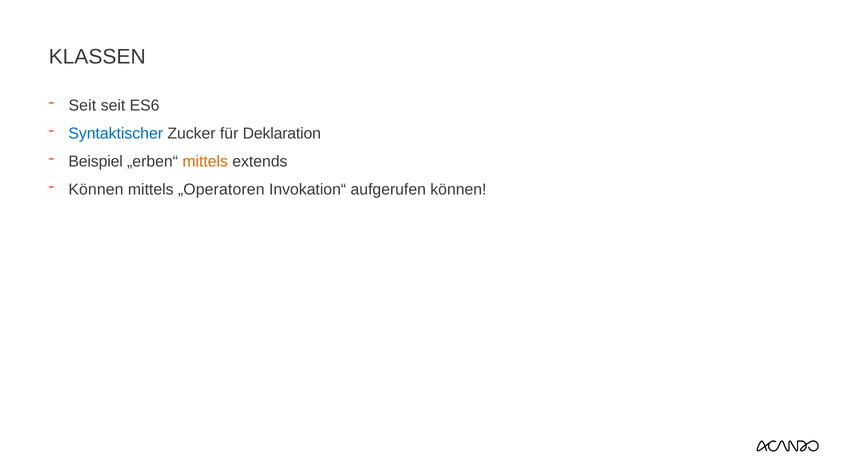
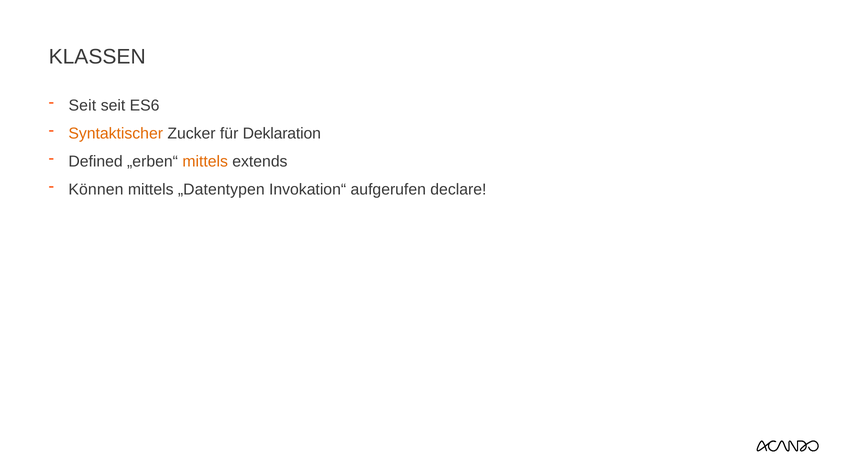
Syntaktischer colour: blue -> orange (116, 133)
Beispiel: Beispiel -> Defined (96, 161)
„Operatoren: „Operatoren -> „Datentypen (221, 189)
aufgerufen können: können -> declare (458, 189)
